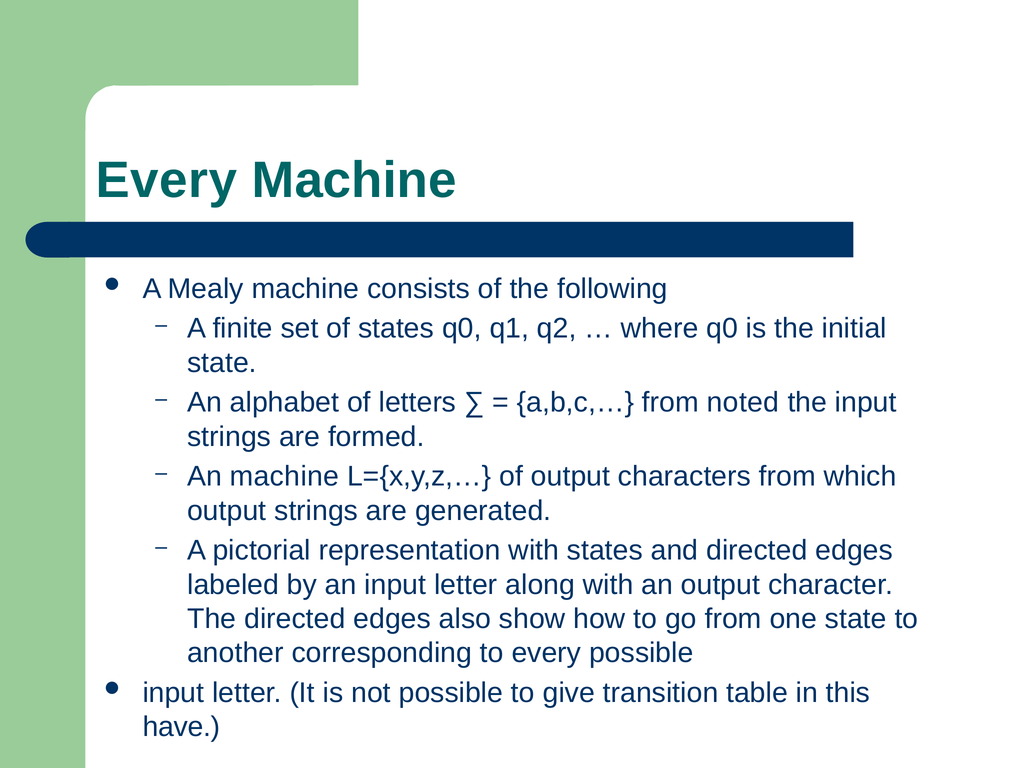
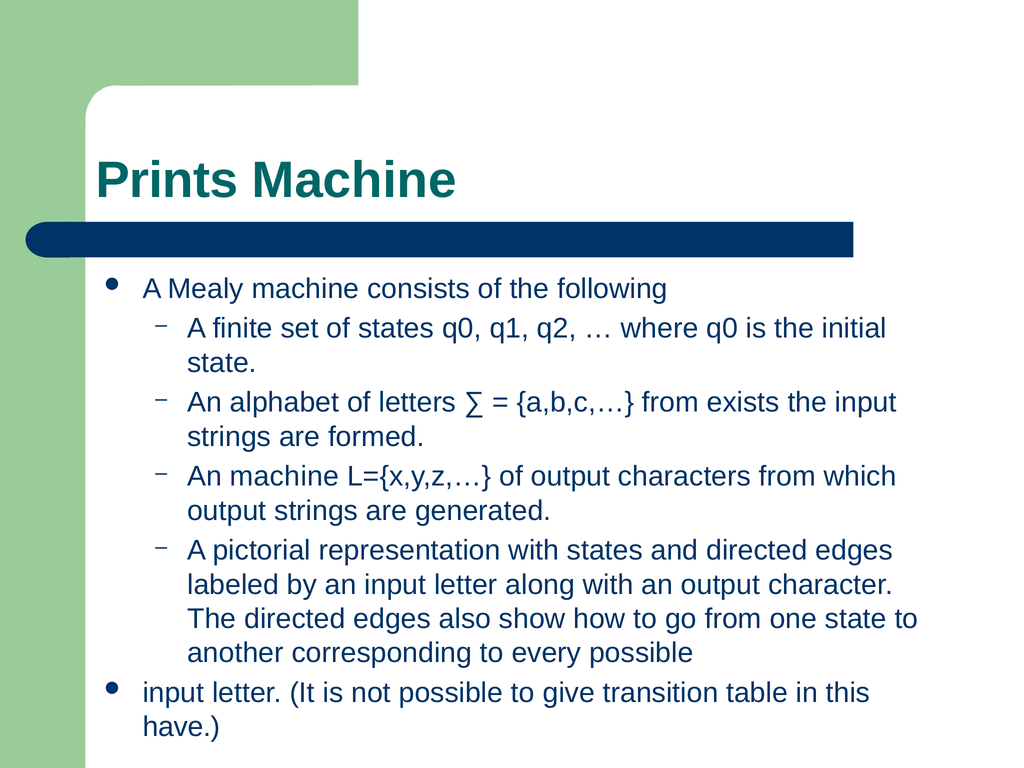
Every: Every -> Prints (167, 180)
noted: noted -> exists (743, 403)
